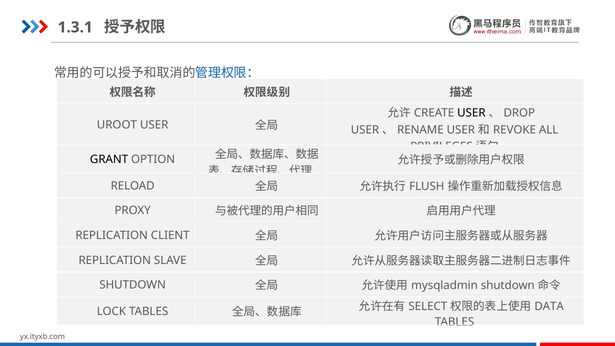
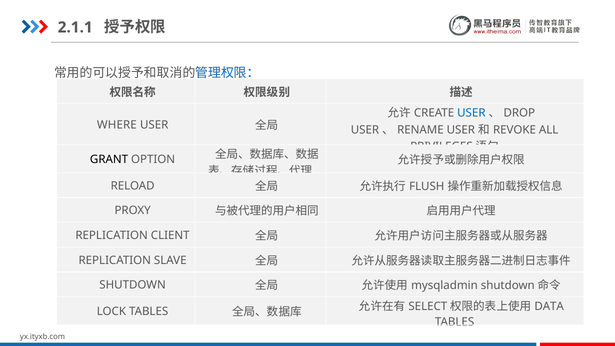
1.3.1: 1.3.1 -> 2.1.1 (75, 27)
USER colour: black -> blue (471, 113)
UROOT: UROOT -> WHERE (117, 125)
